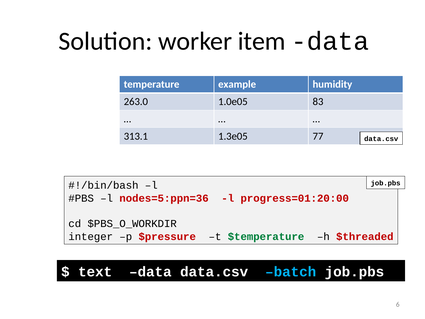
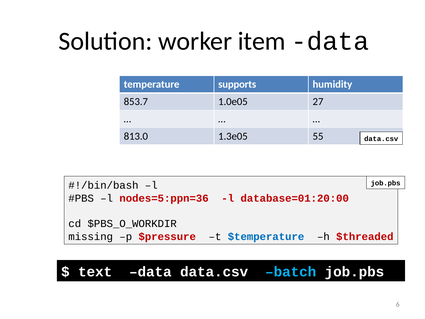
example: example -> supports (237, 84)
263.0: 263.0 -> 853.7 (136, 102)
83: 83 -> 27 (318, 102)
313.1: 313.1 -> 813.0 (136, 136)
77: 77 -> 55 (318, 136)
progress=01:20:00: progress=01:20:00 -> database=01:20:00 (295, 198)
integer: integer -> missing (91, 236)
$temperature colour: green -> blue (266, 236)
